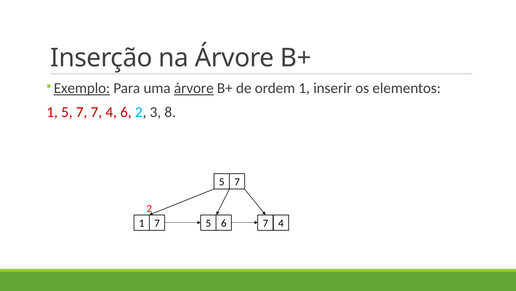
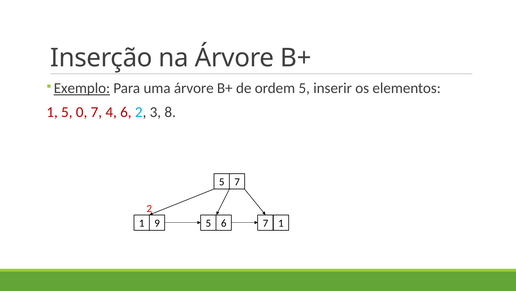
árvore underline: present -> none (194, 88)
ordem 1: 1 -> 5 (304, 88)
1 5 7: 7 -> 0 (82, 112)
1 7: 7 -> 9 (157, 223)
4: 4 -> 1 (281, 223)
